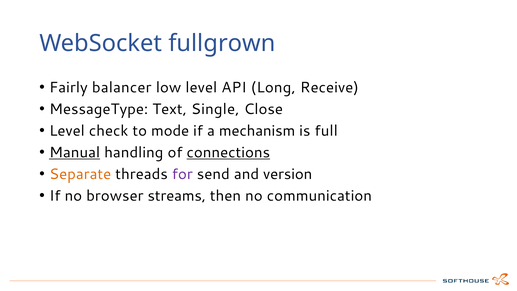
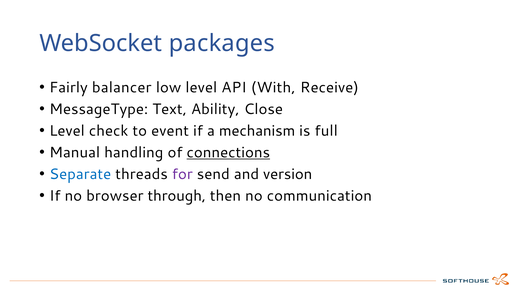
fullgrown: fullgrown -> packages (222, 43)
Long: Long -> With (273, 87)
Single: Single -> Ability (215, 109)
mode: mode -> event (170, 131)
Manual underline: present -> none (75, 152)
Separate colour: orange -> blue (80, 174)
streams: streams -> through (177, 196)
